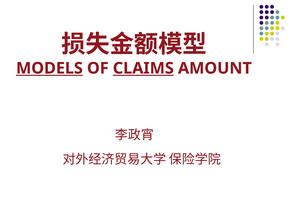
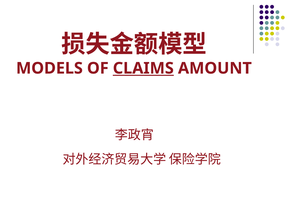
MODELS underline: present -> none (49, 68)
